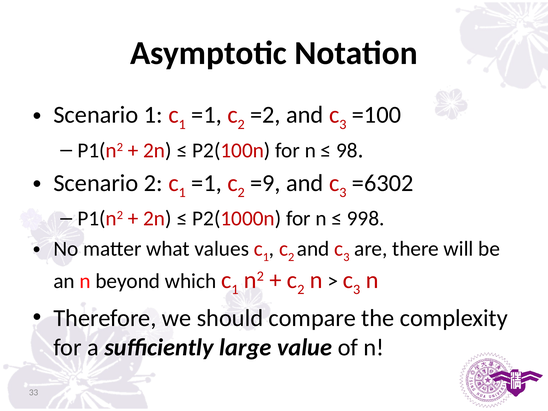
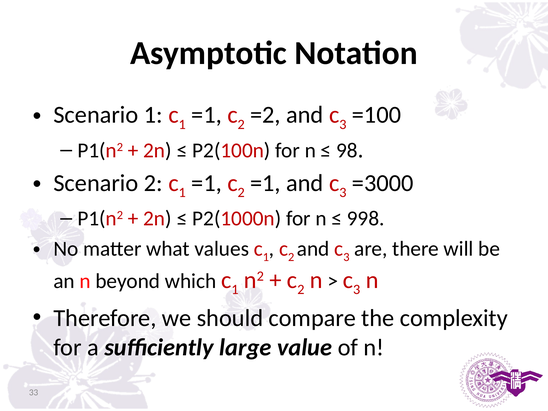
2 =9: =9 -> =1 (265, 183)
=6302: =6302 -> =3000 (383, 183)
